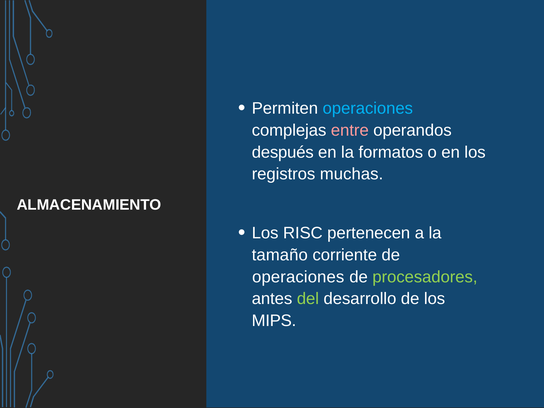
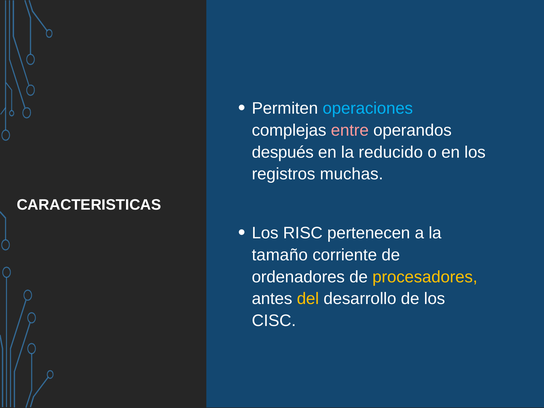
formatos: formatos -> reducido (391, 152)
ALMACENAMIENTO: ALMACENAMIENTO -> CARACTERISTICAS (89, 205)
operaciones: operaciones -> ordenadores (298, 277)
procesadores colour: light green -> yellow (425, 277)
del colour: light green -> yellow (308, 299)
MIPS: MIPS -> CISC (274, 321)
